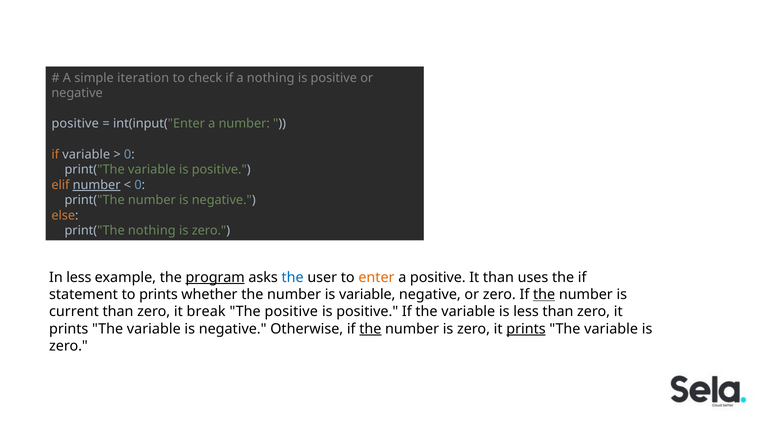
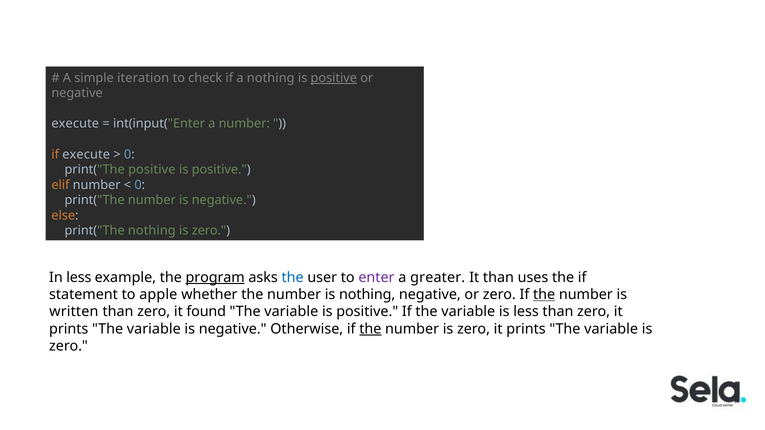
positive underline: none -> present (334, 78)
positive: positive -> execute (75, 124)
if variable: variable -> execute (86, 154)
print("The variable: variable -> positive (152, 170)
number underline: present -> none (97, 185)
enter colour: orange -> purple (376, 278)
a positive: positive -> greater (438, 278)
to prints: prints -> apple (158, 295)
is variable: variable -> nothing (367, 295)
current: current -> written (74, 312)
break: break -> found (206, 312)
positive: positive -> variable (291, 312)
prints underline: present -> none (526, 329)
